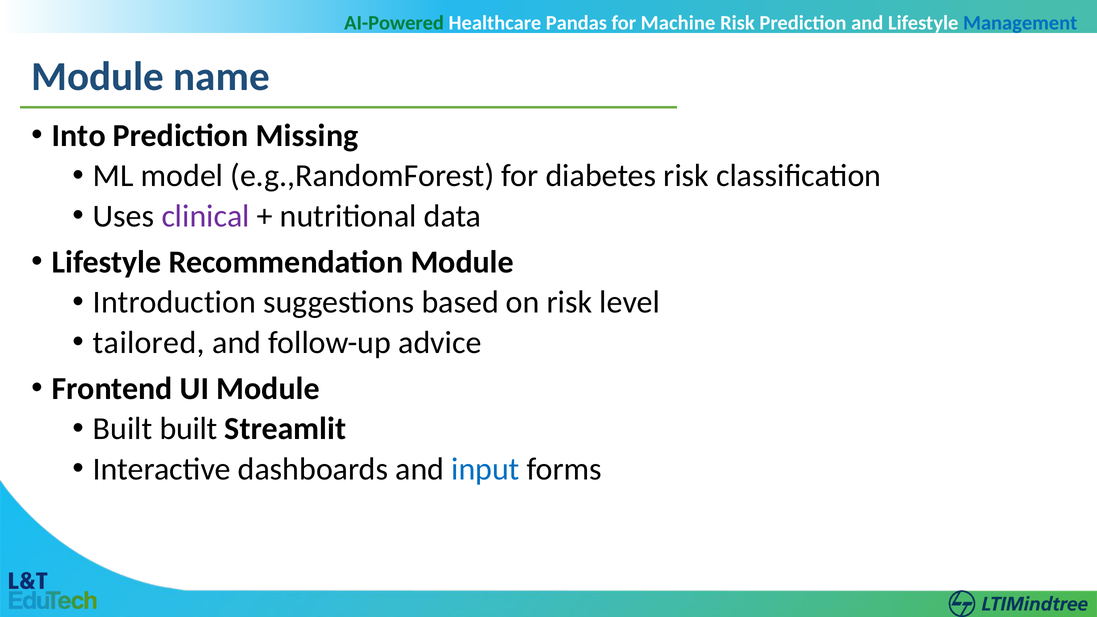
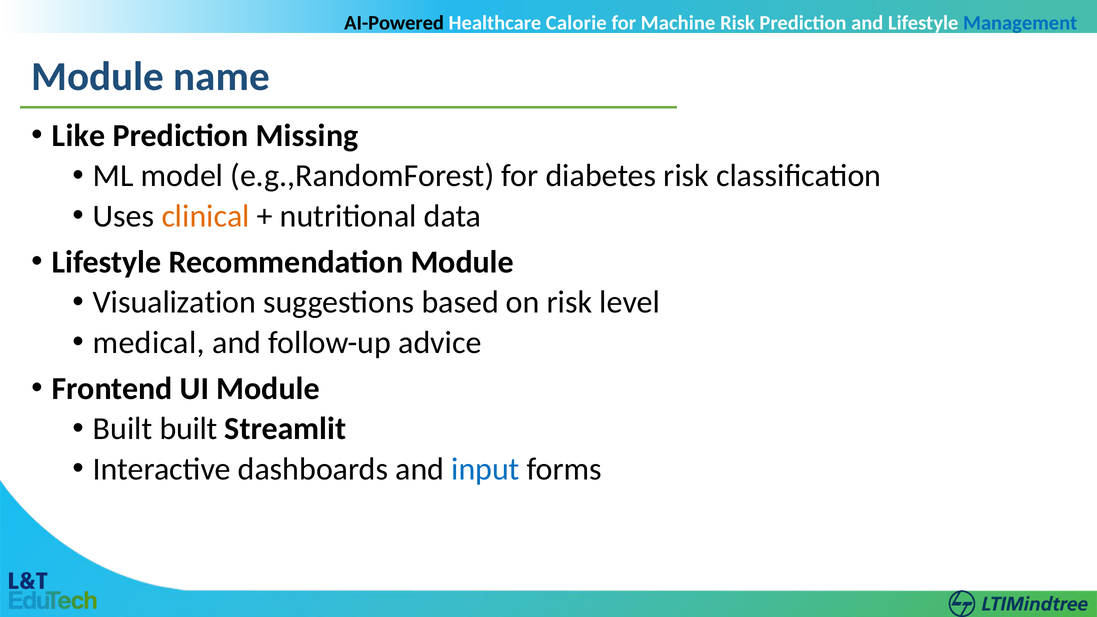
AI-Powered colour: green -> black (394, 23)
Pandas: Pandas -> Calorie (576, 23)
Into: Into -> Like (79, 136)
clinical colour: purple -> orange (206, 216)
Introduction: Introduction -> Visualization (174, 302)
tailored: tailored -> medical (149, 343)
